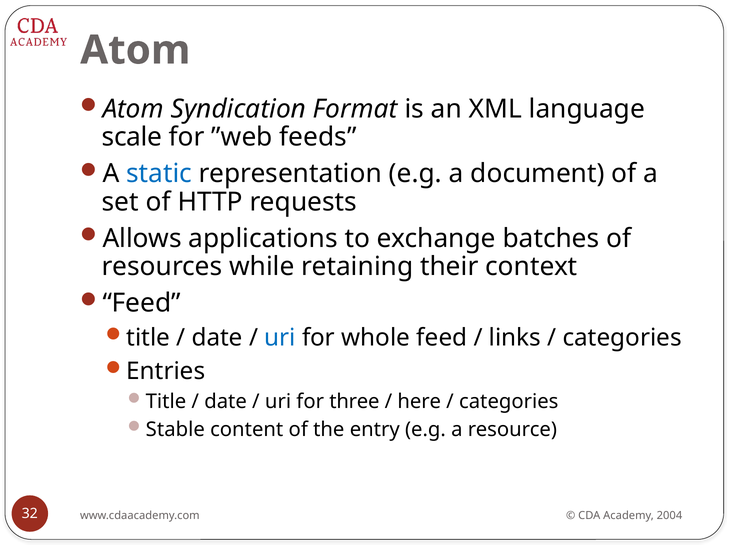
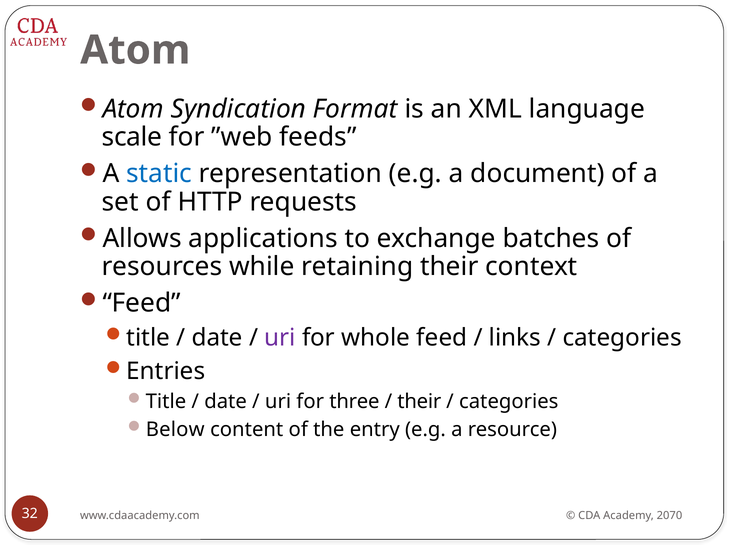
uri colour: blue -> purple (280, 338)
here: here -> their (419, 401)
Stable: Stable -> Below (175, 429)
2004: 2004 -> 2070 (669, 515)
